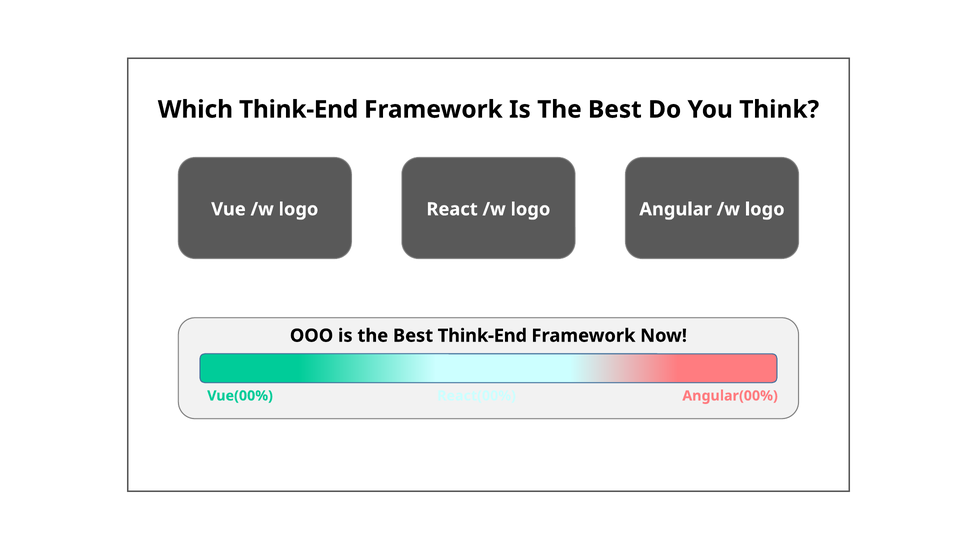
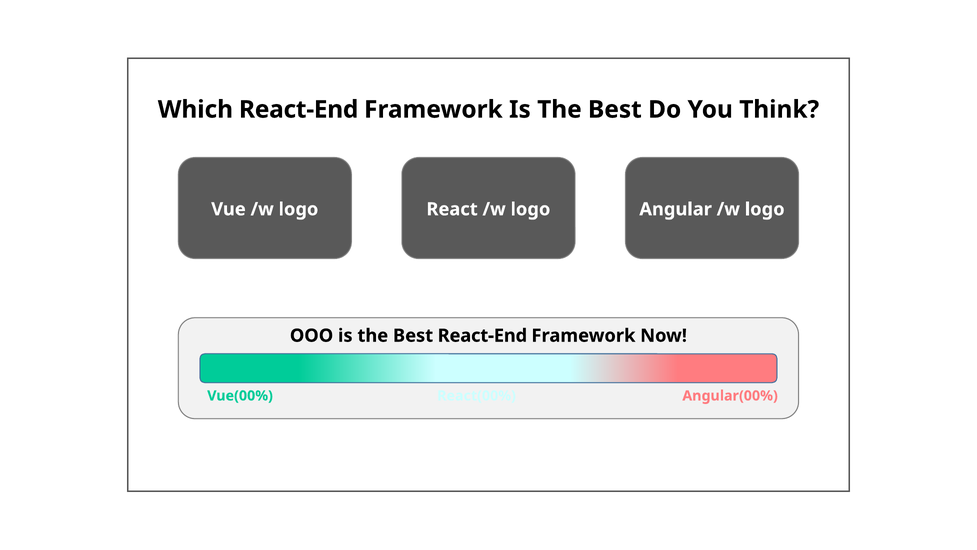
Which Think-End: Think-End -> React-End (299, 109)
Best Think-End: Think-End -> React-End (482, 335)
